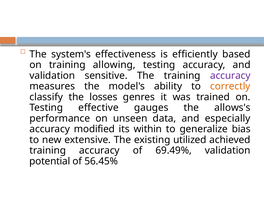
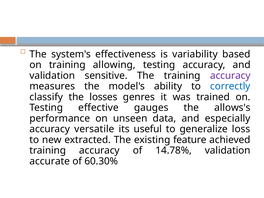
efficiently: efficiently -> variability (195, 54)
correctly colour: orange -> blue (230, 86)
modified: modified -> versatile (94, 129)
within: within -> useful (148, 129)
bias: bias -> loss (241, 129)
extensive: extensive -> extracted (88, 140)
utilized: utilized -> feature (190, 140)
69.49%: 69.49% -> 14.78% (174, 150)
potential: potential -> accurate (50, 161)
56.45%: 56.45% -> 60.30% (101, 161)
